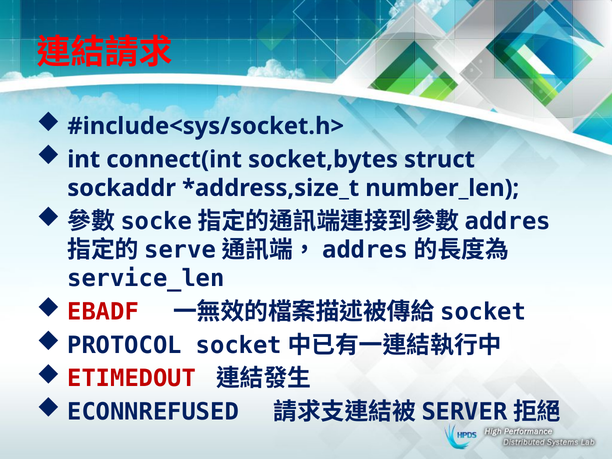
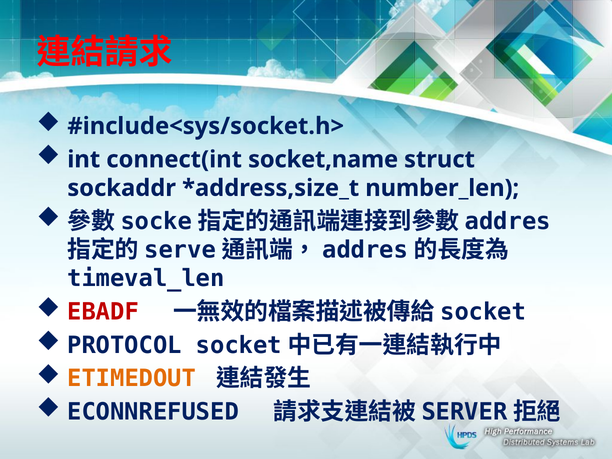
socket,bytes: socket,bytes -> socket,name (323, 159)
service_len: service_len -> timeval_len (146, 279)
ETIMEDOUT colour: red -> orange (132, 379)
